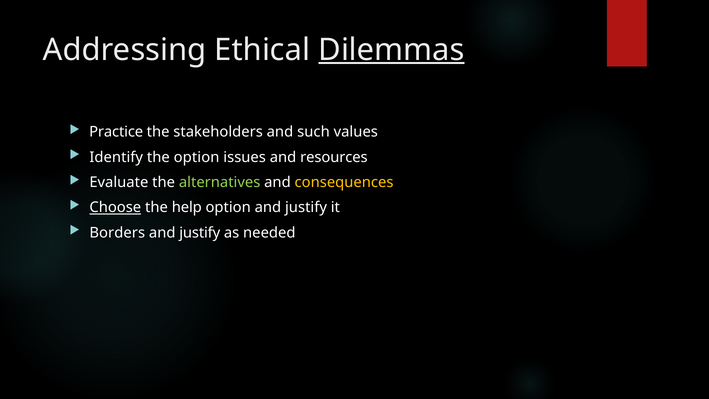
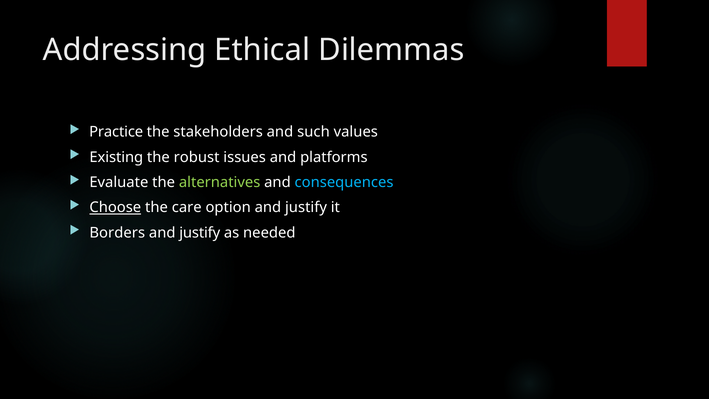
Dilemmas underline: present -> none (392, 50)
Identify: Identify -> Existing (116, 157)
the option: option -> robust (197, 157)
resources: resources -> platforms (334, 157)
consequences colour: yellow -> light blue (344, 182)
help: help -> care (187, 207)
